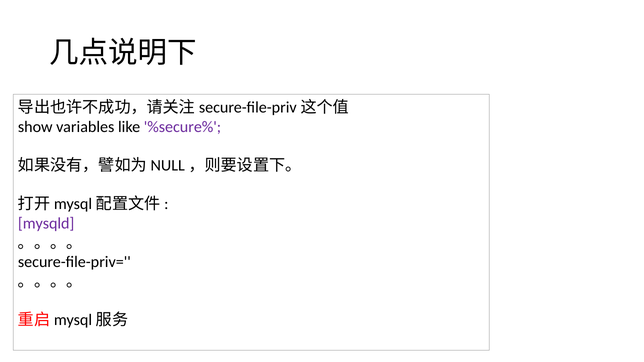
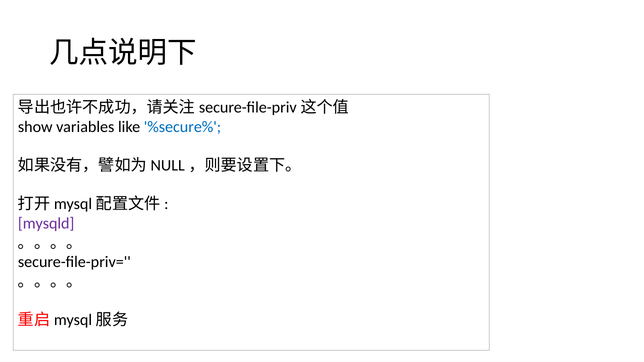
%secure% colour: purple -> blue (182, 127)
